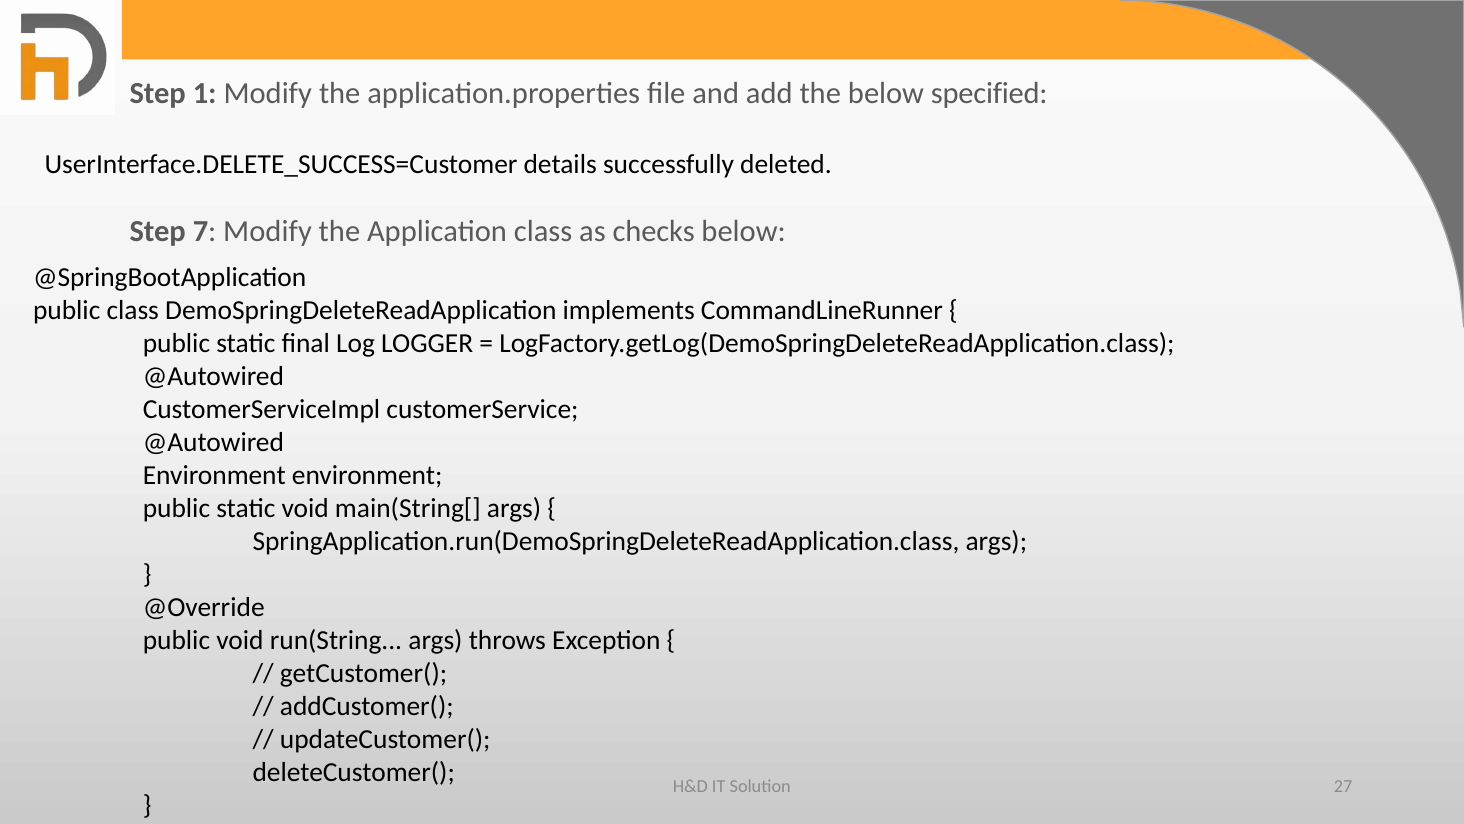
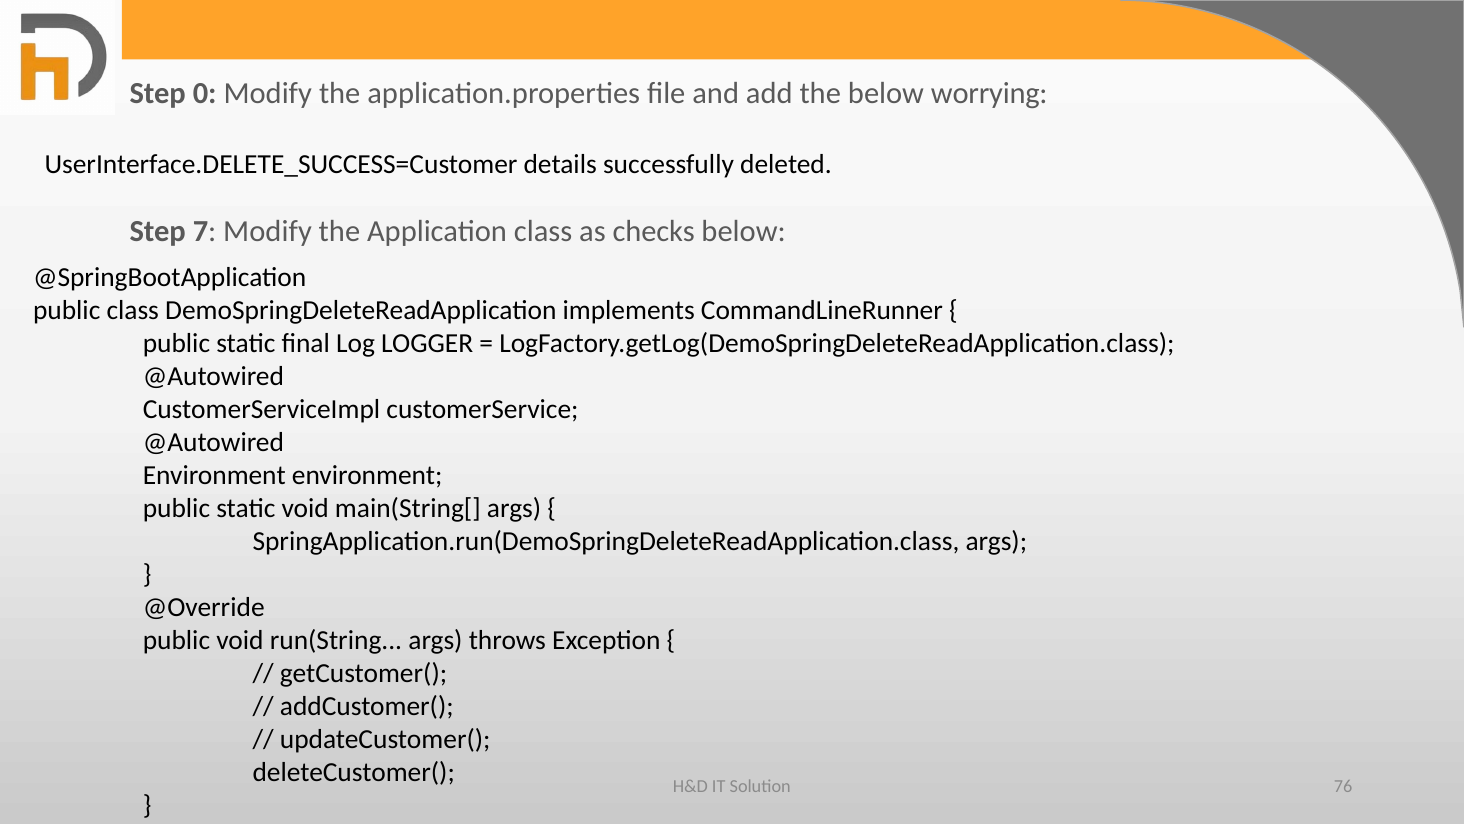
1: 1 -> 0 (205, 93)
specified: specified -> worrying (989, 93)
27: 27 -> 76 (1343, 786)
